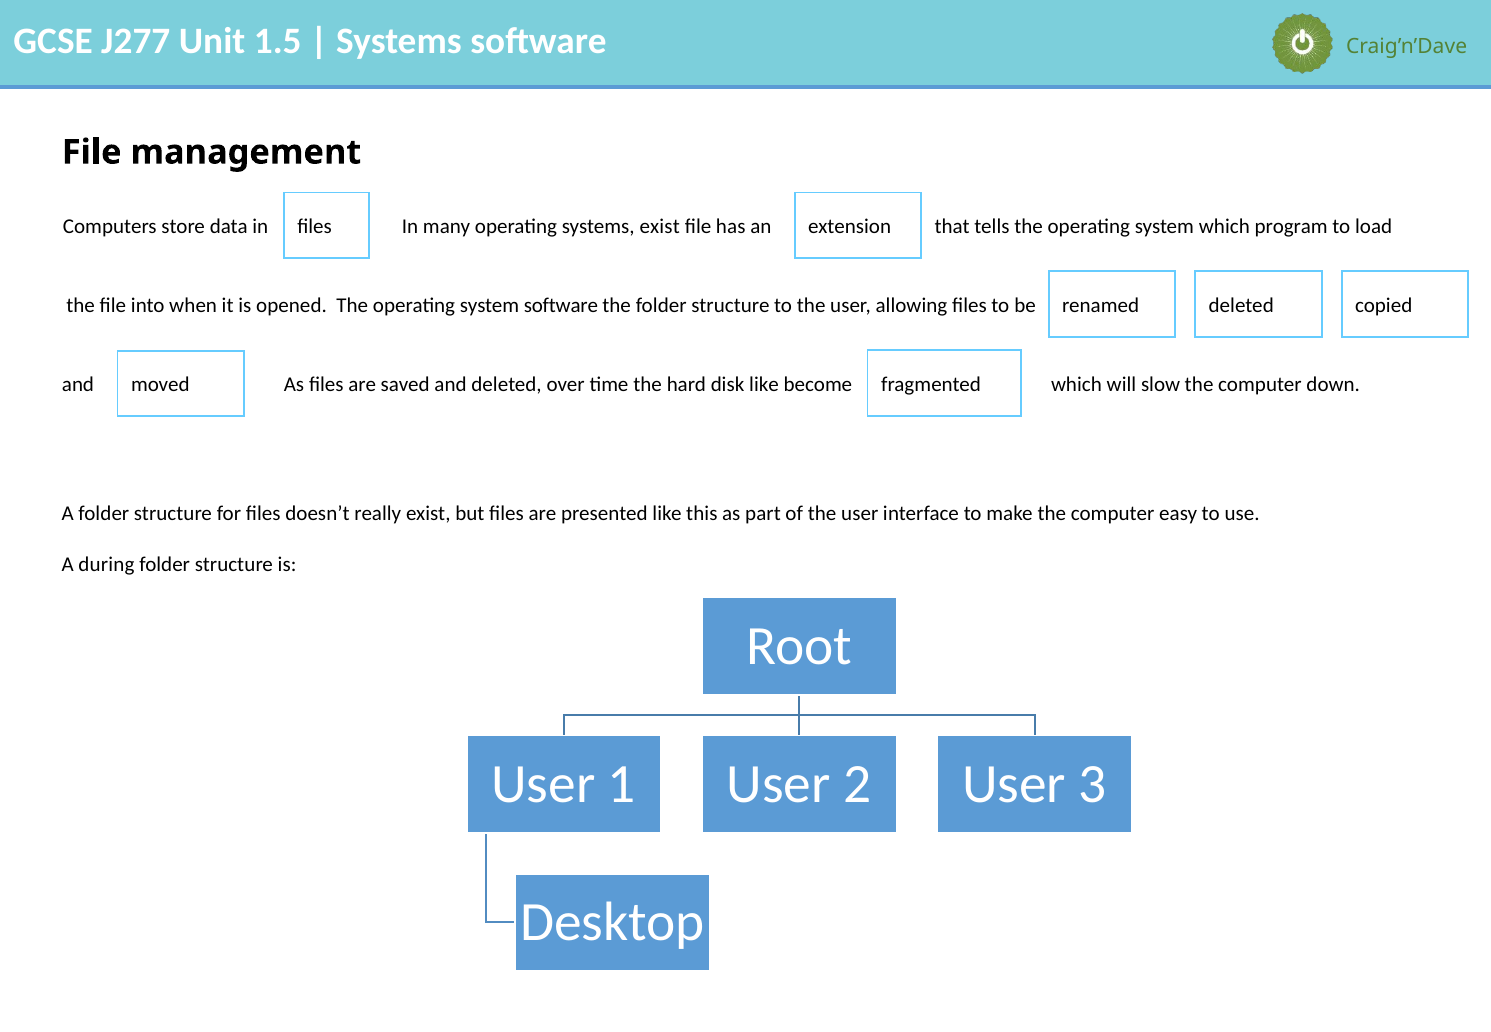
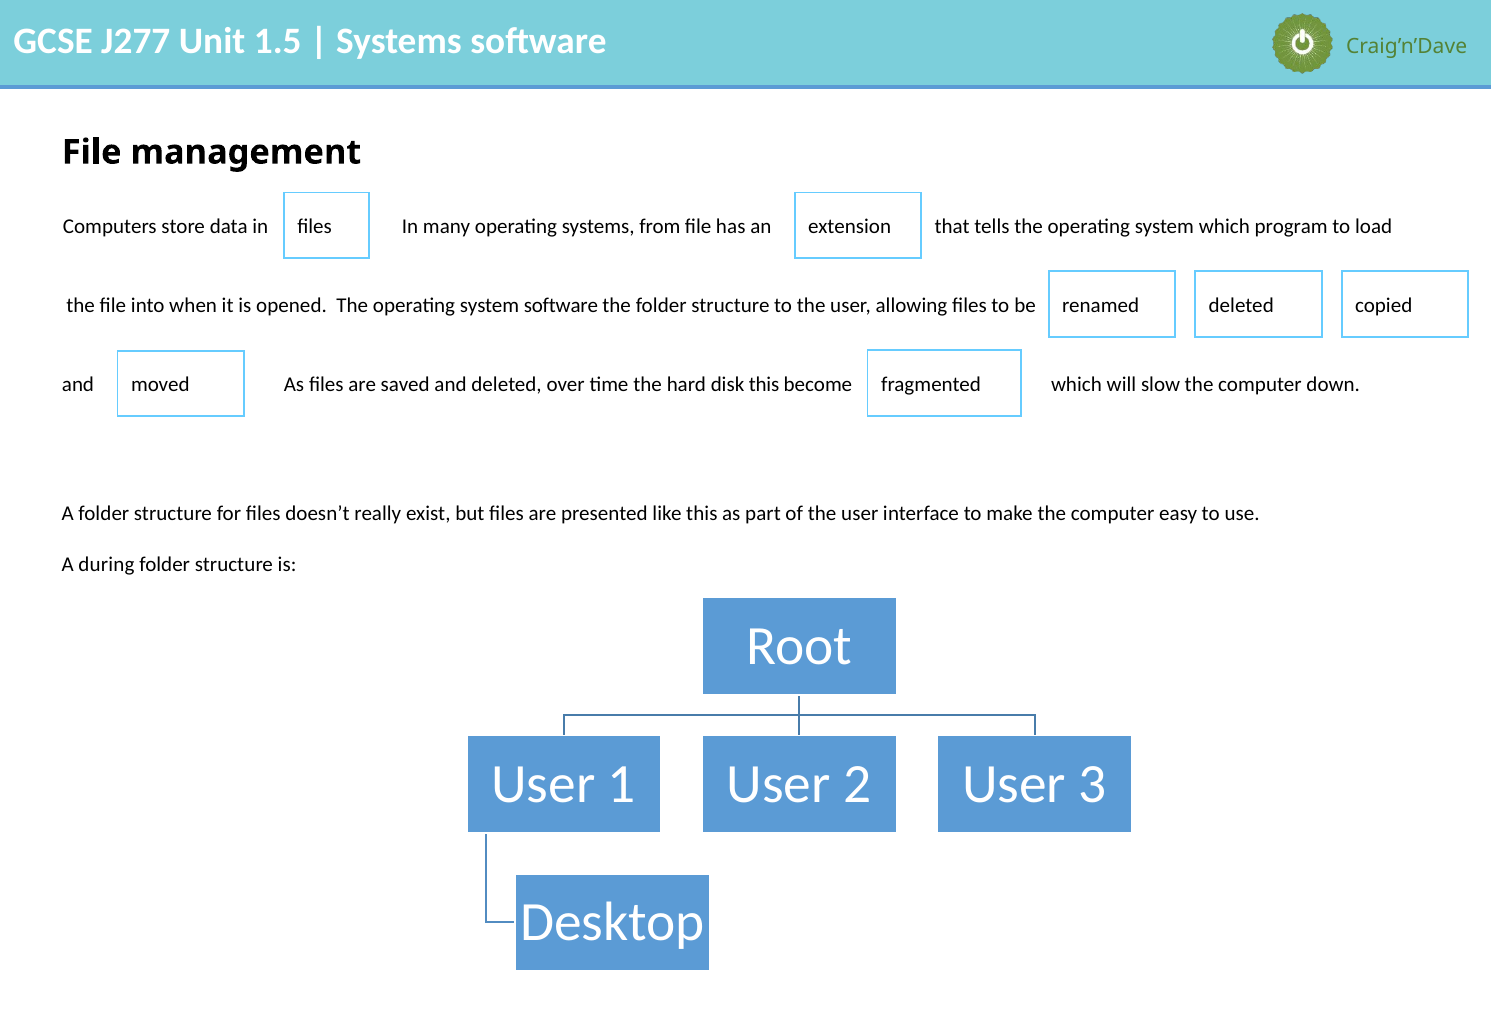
systems exist: exist -> from (660, 226)
disk like: like -> this (764, 385)
